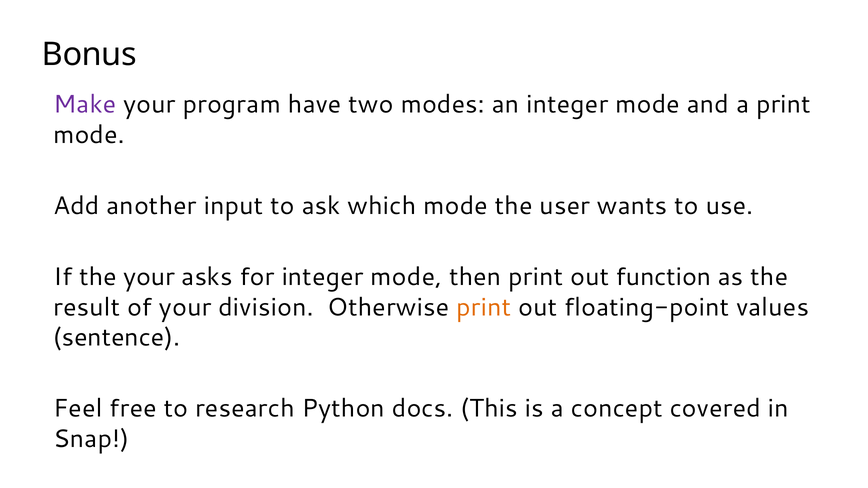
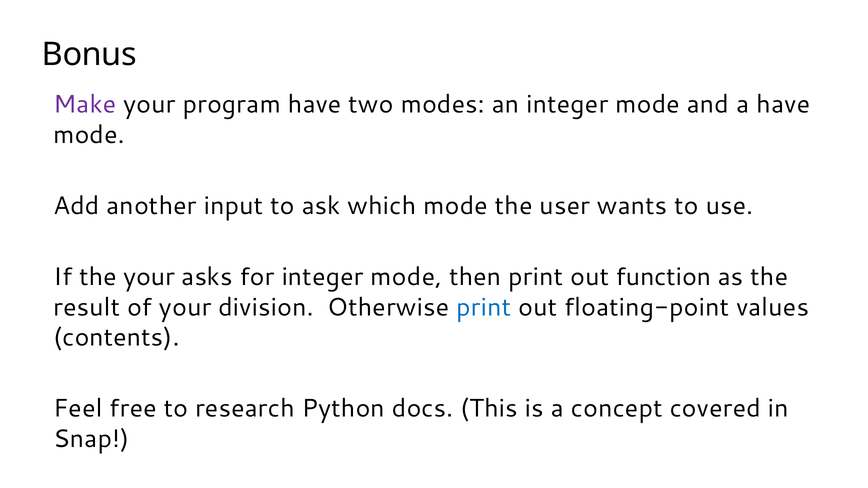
a print: print -> have (783, 105)
print colour: orange -> blue (484, 307)
sentence: sentence -> contents (116, 338)
